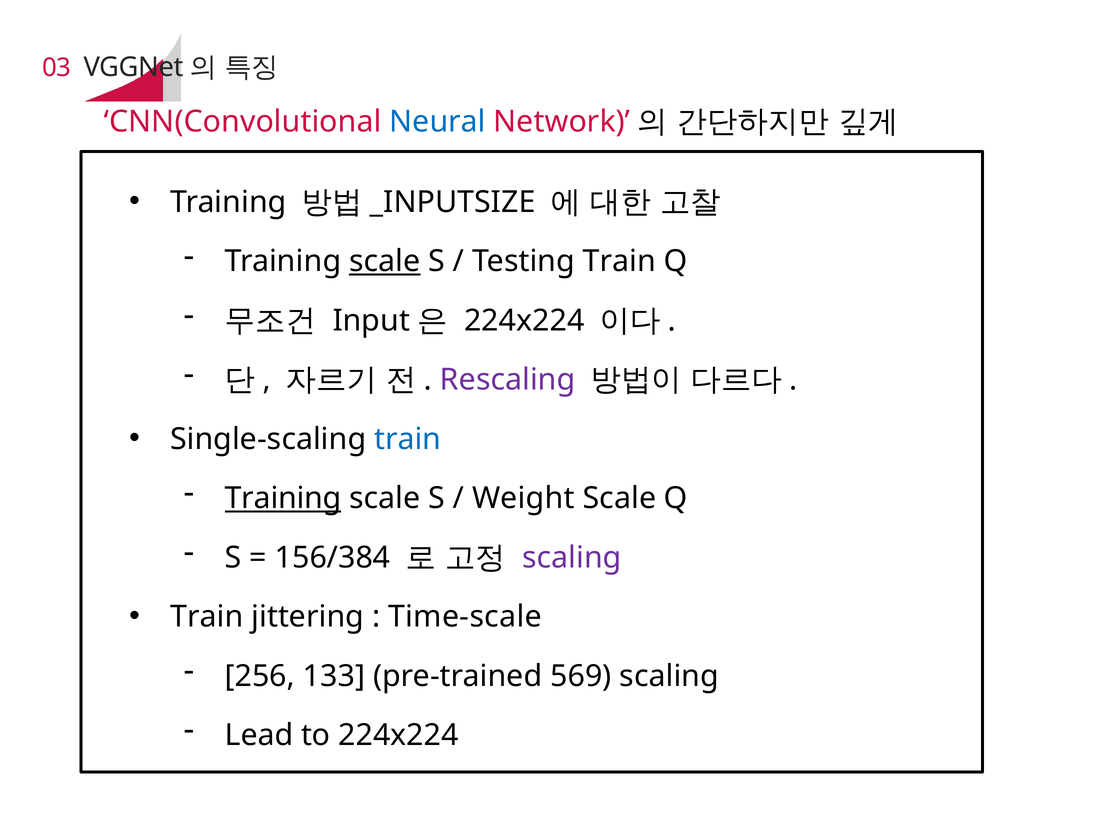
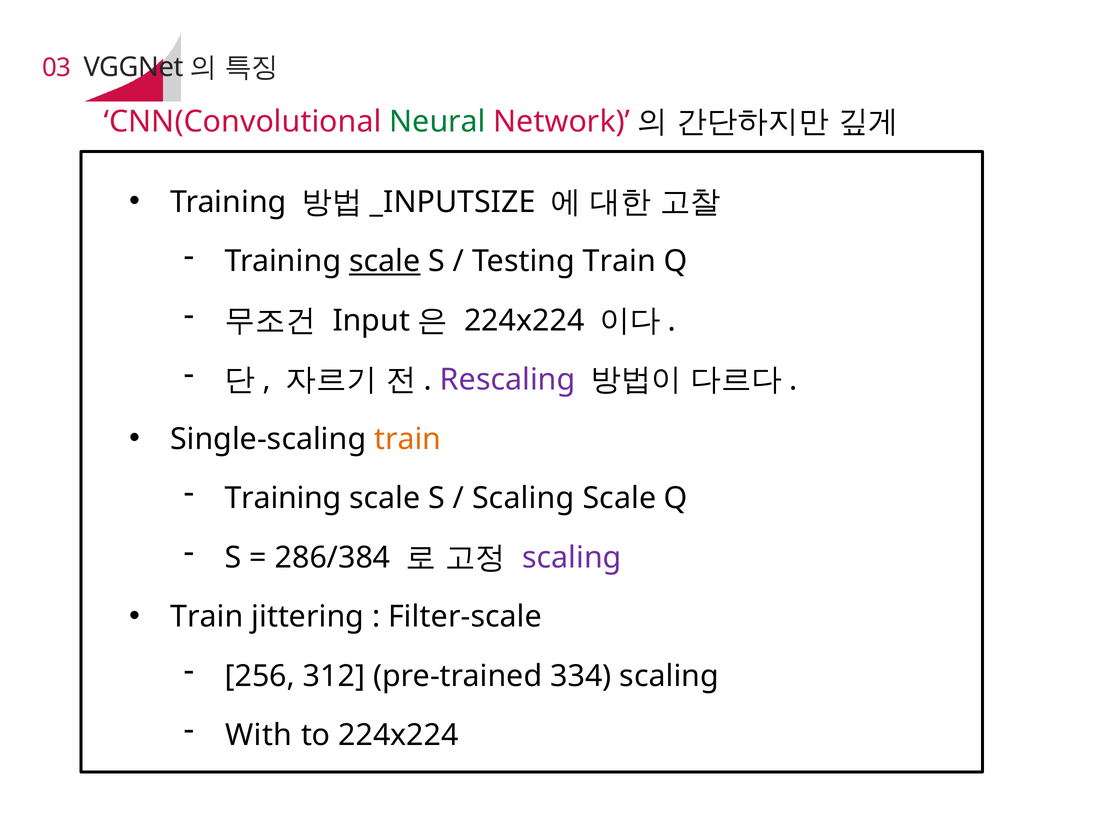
Neural colour: blue -> green (437, 122)
train colour: blue -> orange (408, 439)
Training underline: present -> none (283, 498)
Weight: Weight -> Scaling (523, 498)
156/384: 156/384 -> 286/384 (333, 557)
Time-scale: Time-scale -> Filter-scale (465, 617)
133: 133 -> 312 (334, 676)
569: 569 -> 334 (581, 676)
Lead: Lead -> With (259, 735)
